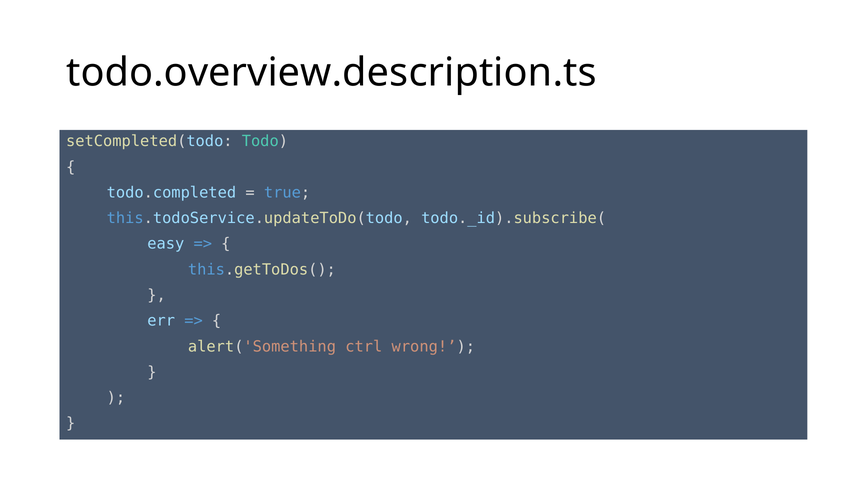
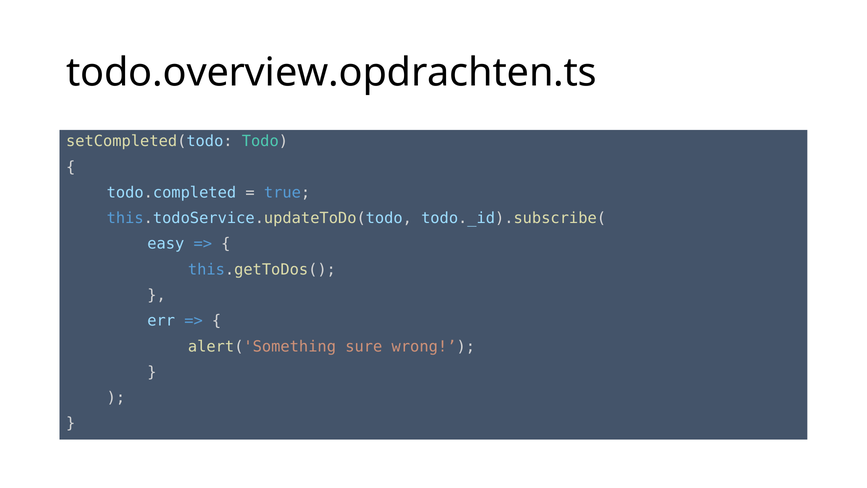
todo.overview.description.ts: todo.overview.description.ts -> todo.overview.opdrachten.ts (332, 73)
ctrl: ctrl -> sure (364, 346)
